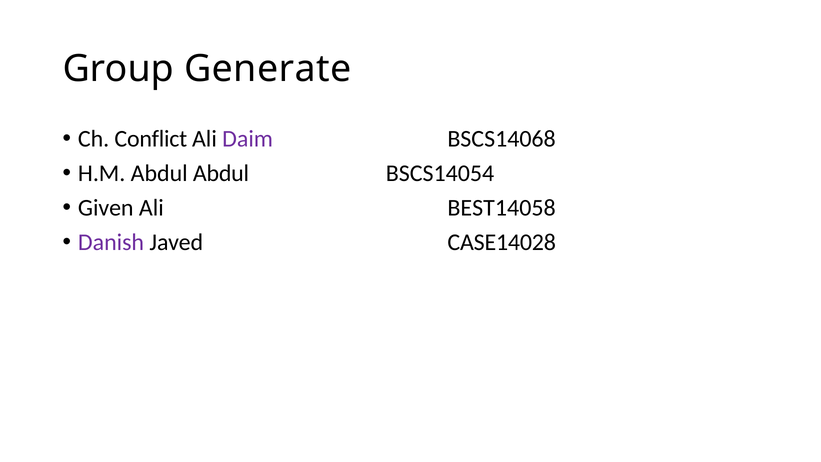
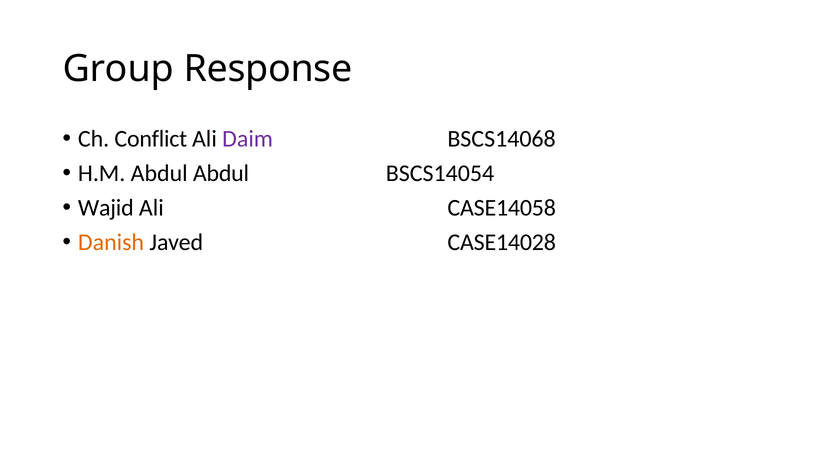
Generate: Generate -> Response (268, 69)
Given: Given -> Wajid (106, 208)
BEST14058: BEST14058 -> CASE14058 (502, 208)
Danish colour: purple -> orange (111, 242)
